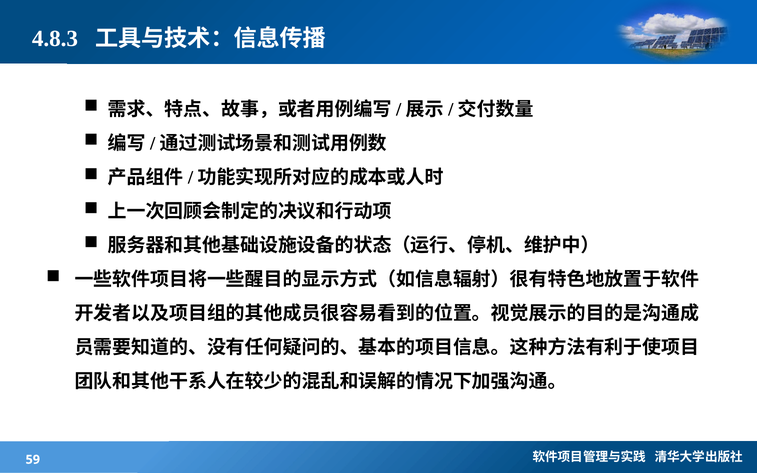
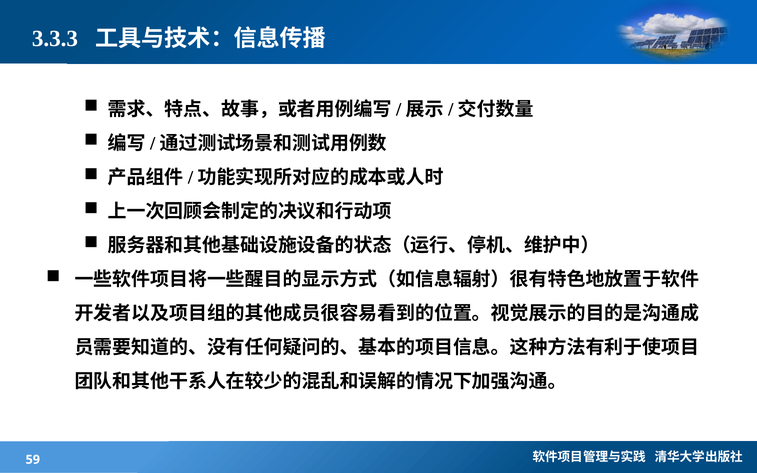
4.8.3: 4.8.3 -> 3.3.3 (55, 38)
